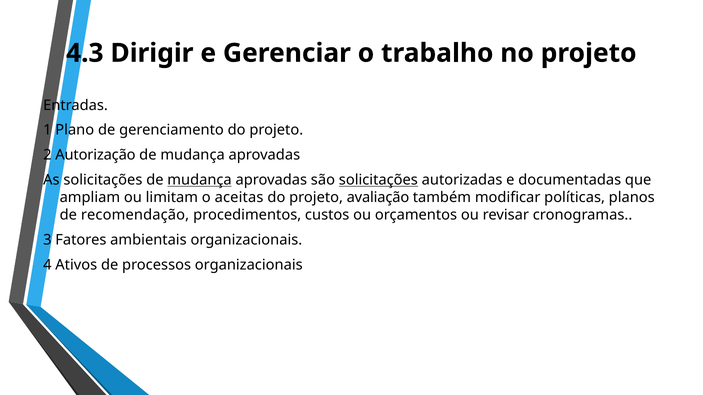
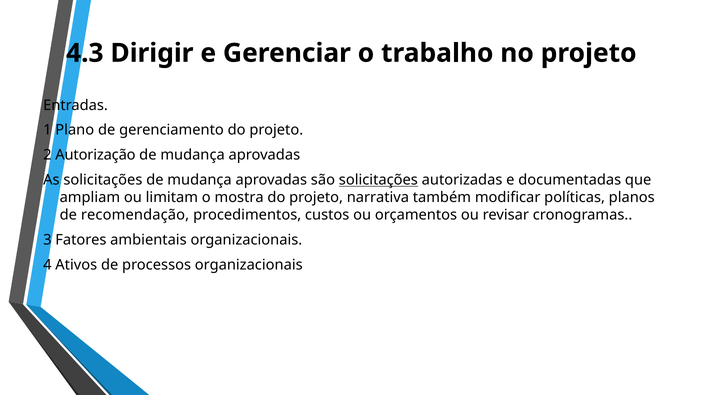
mudança underline: present -> none (200, 180)
aceitas: aceitas -> mostra (239, 198)
avaliação: avaliação -> narrativa (378, 198)
